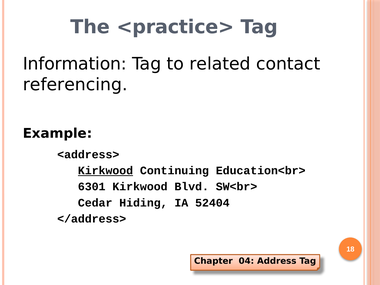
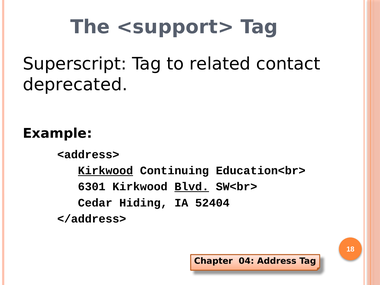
<practice>: <practice> -> <support> (175, 27)
Information: Information -> Superscript (75, 64)
referencing: referencing -> deprecated (75, 85)
Blvd underline: none -> present (192, 187)
